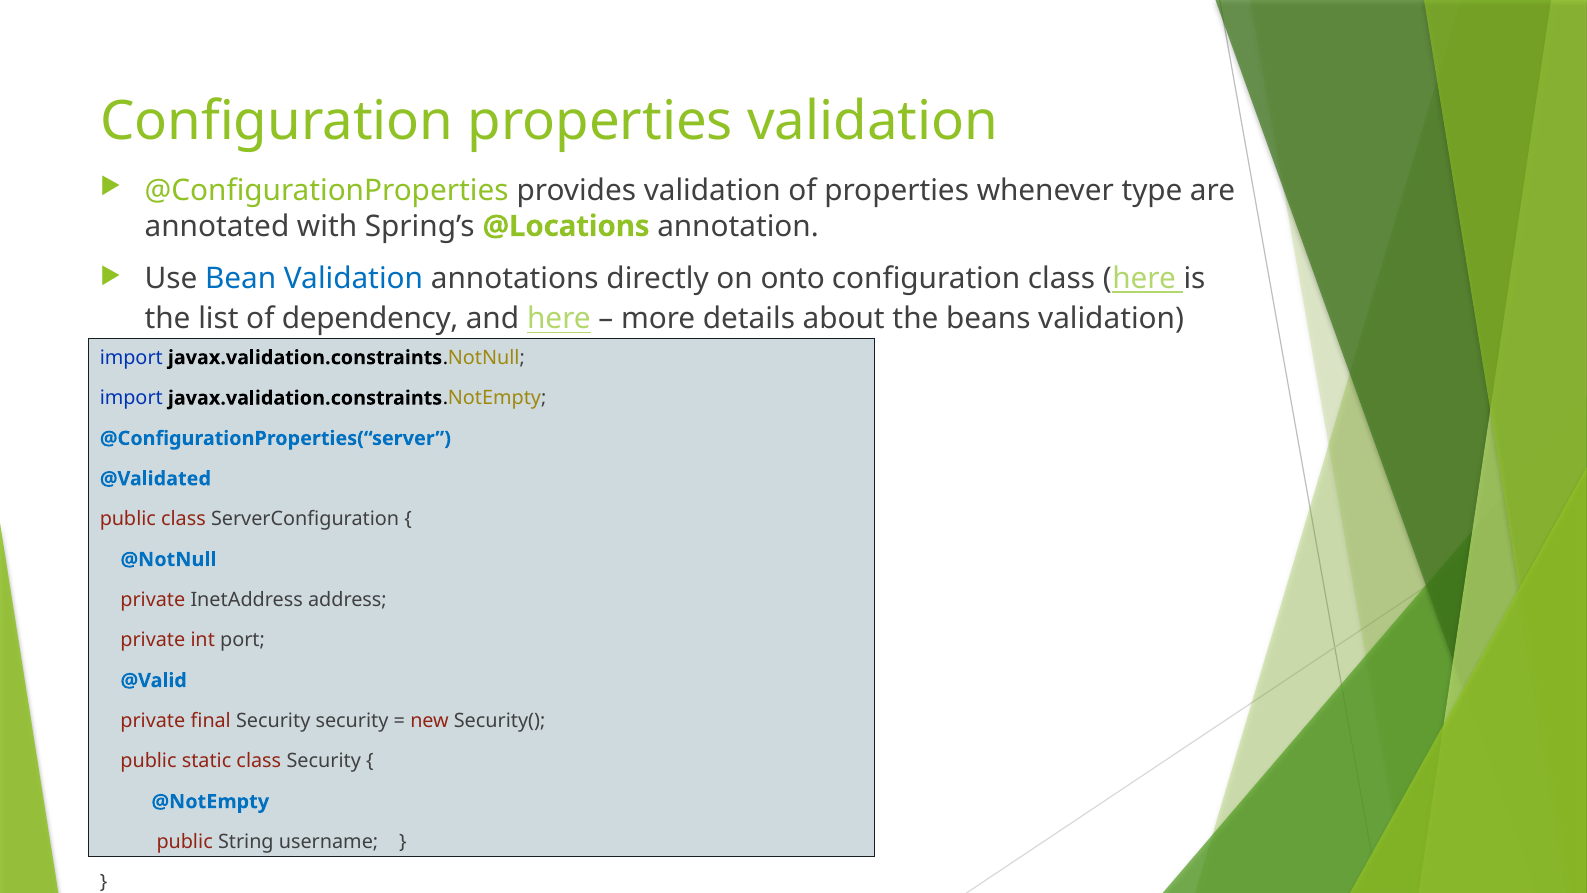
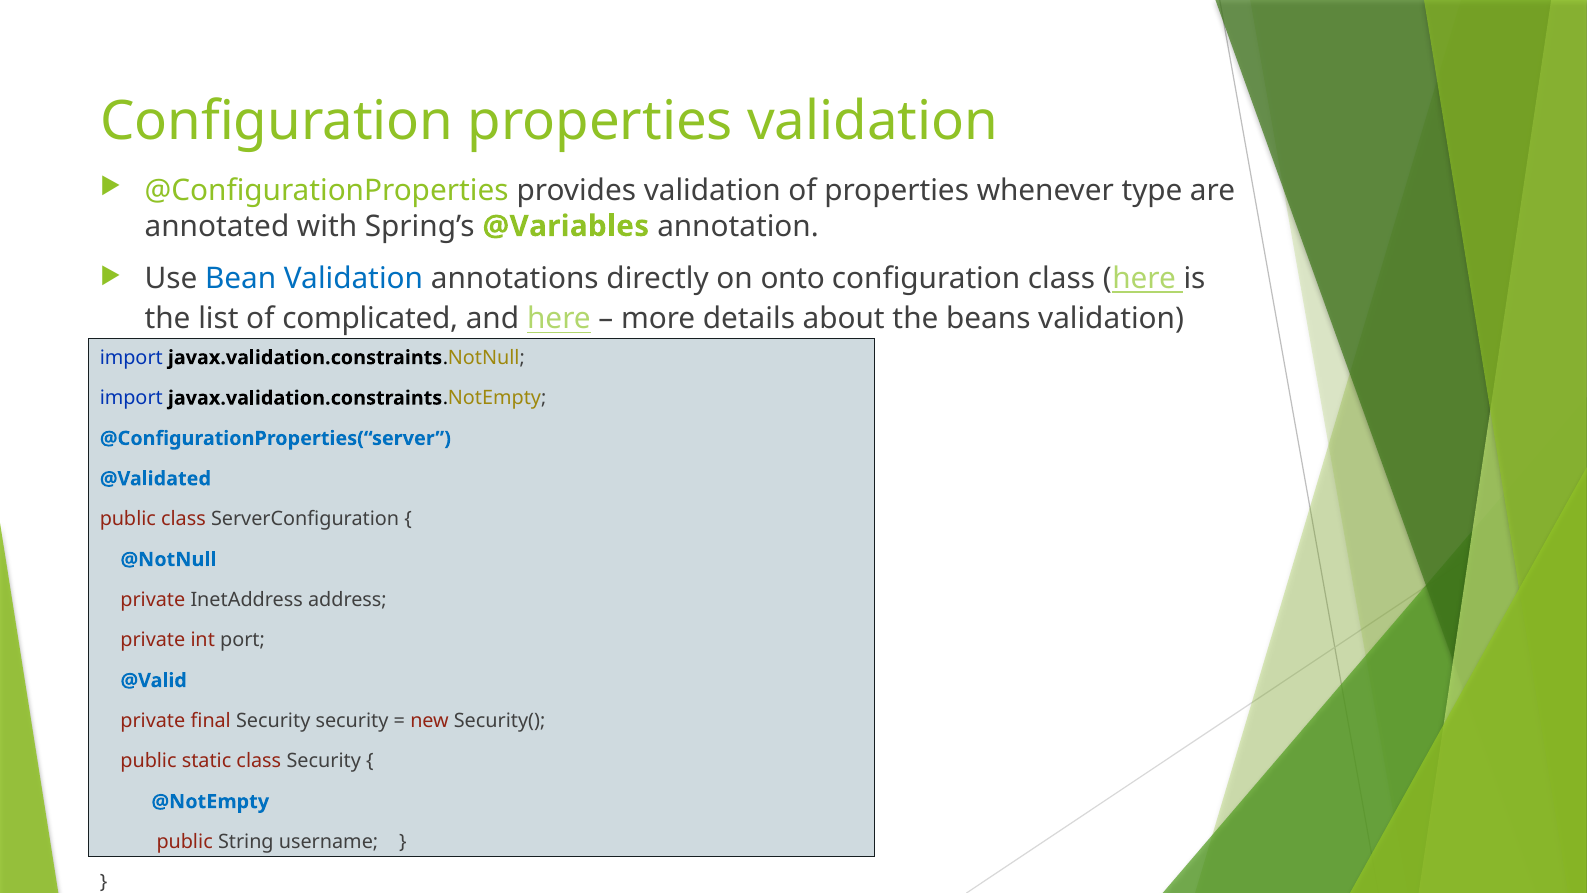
@Locations: @Locations -> @Variables (566, 226)
dependency: dependency -> complicated (370, 319)
